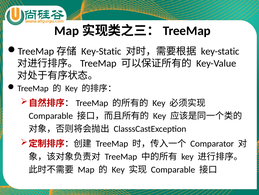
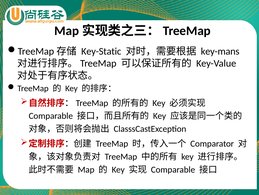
key-static: key-static -> key-mans (220, 51)
